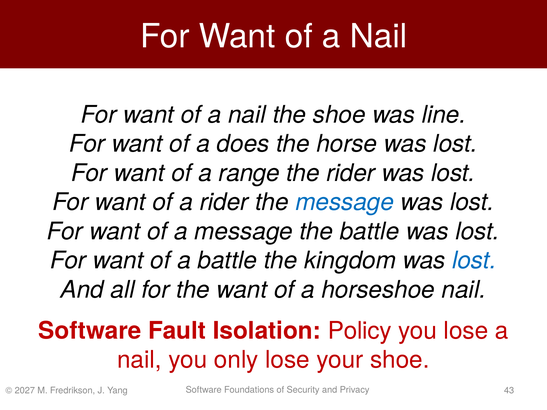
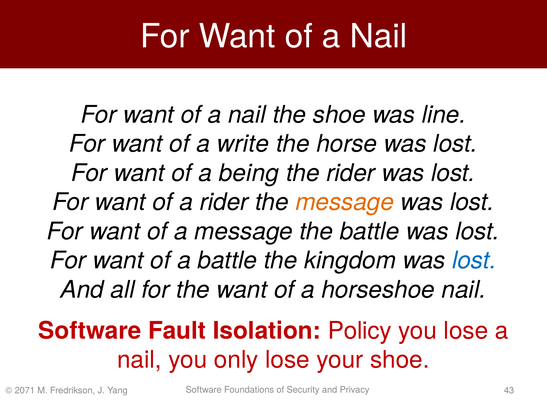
does: does -> write (243, 144)
range: range -> being (249, 173)
message colour: blue -> orange (345, 202)
2027: 2027 -> 2071 (25, 391)
